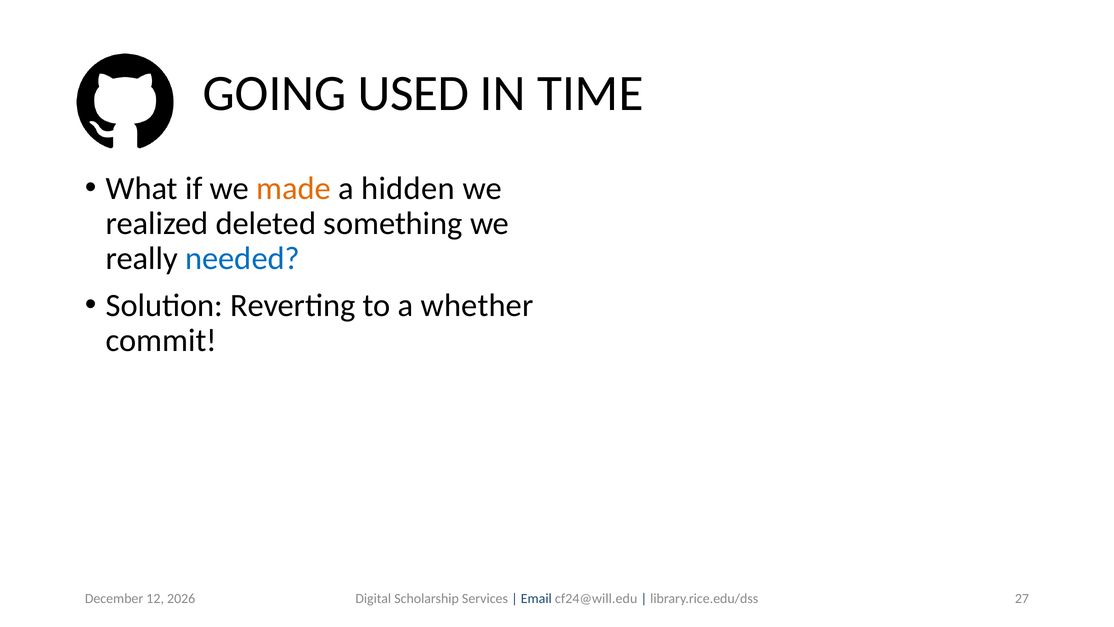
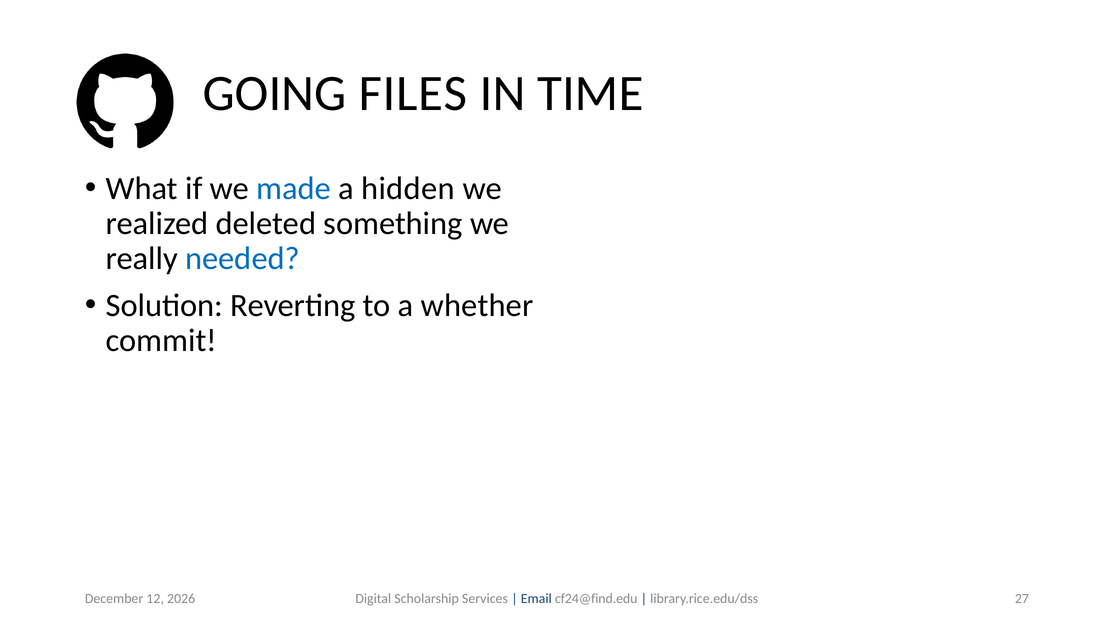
USED: USED -> FILES (413, 94)
made colour: orange -> blue (293, 188)
cf24@will.edu: cf24@will.edu -> cf24@find.edu (596, 598)
